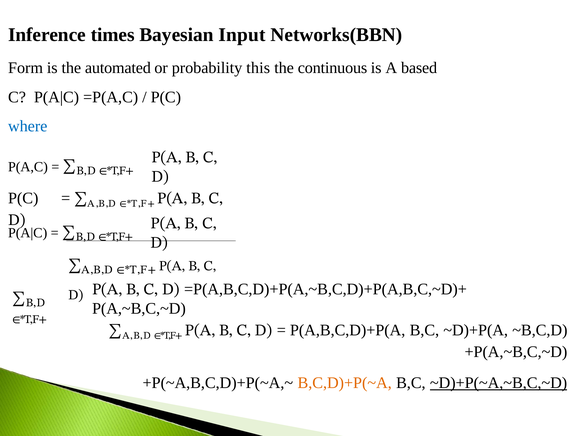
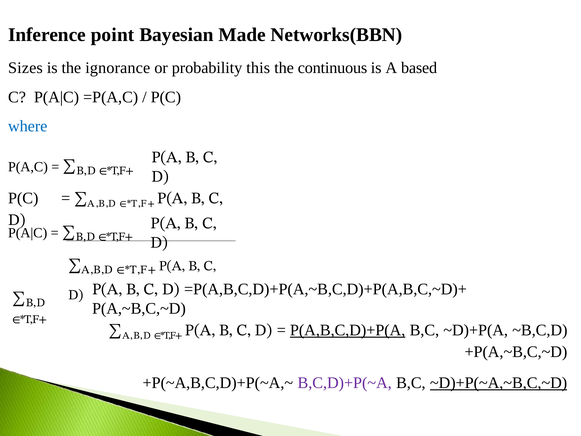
times: times -> point (113, 35)
Input: Input -> Made (242, 35)
Form: Form -> Sizes (25, 68)
automated: automated -> ignorance (118, 68)
P(A,B,C,D)+P(A underline: none -> present (348, 330)
B,C,D)+P(~A colour: orange -> purple (345, 383)
